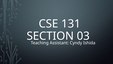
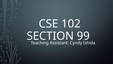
131: 131 -> 102 (71, 24)
03: 03 -> 99 (83, 36)
